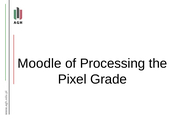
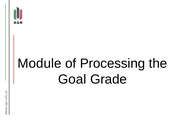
Moodle: Moodle -> Module (40, 63)
Pixel: Pixel -> Goal (72, 79)
